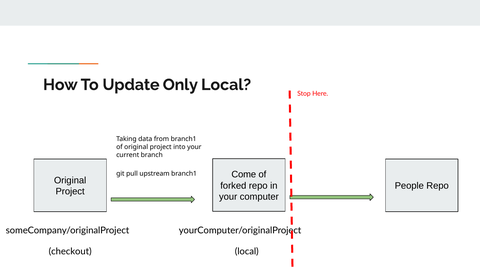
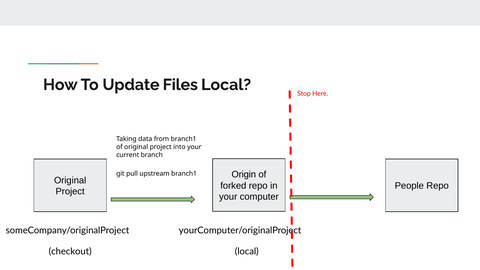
Only: Only -> Files (180, 85)
Come: Come -> Origin (244, 174)
